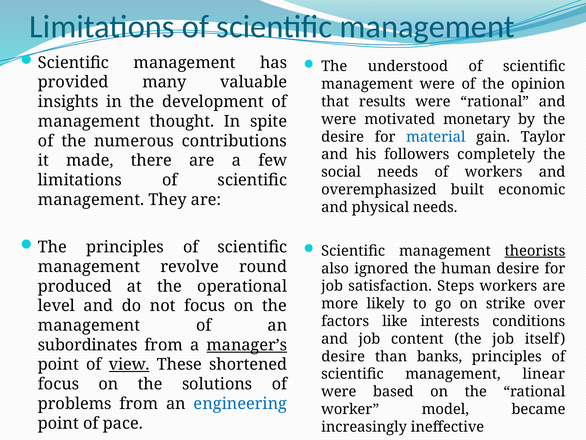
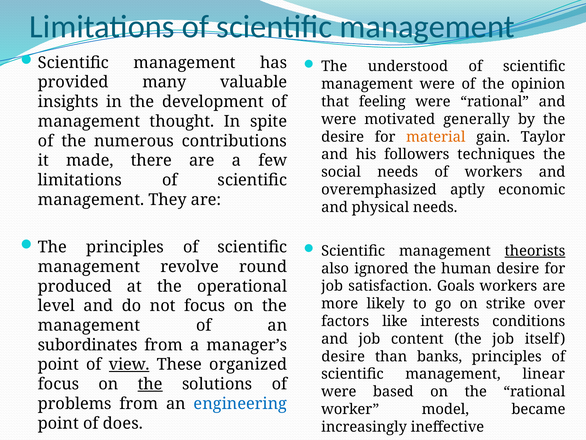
results: results -> feeling (382, 102)
monetary: monetary -> generally (477, 119)
material colour: blue -> orange (436, 137)
completely: completely -> techniques (496, 154)
built: built -> aptly (468, 189)
Steps: Steps -> Goals (456, 286)
manager’s underline: present -> none (247, 345)
shortened: shortened -> organized (248, 364)
the underline: none -> present (150, 384)
pace: pace -> does (123, 423)
